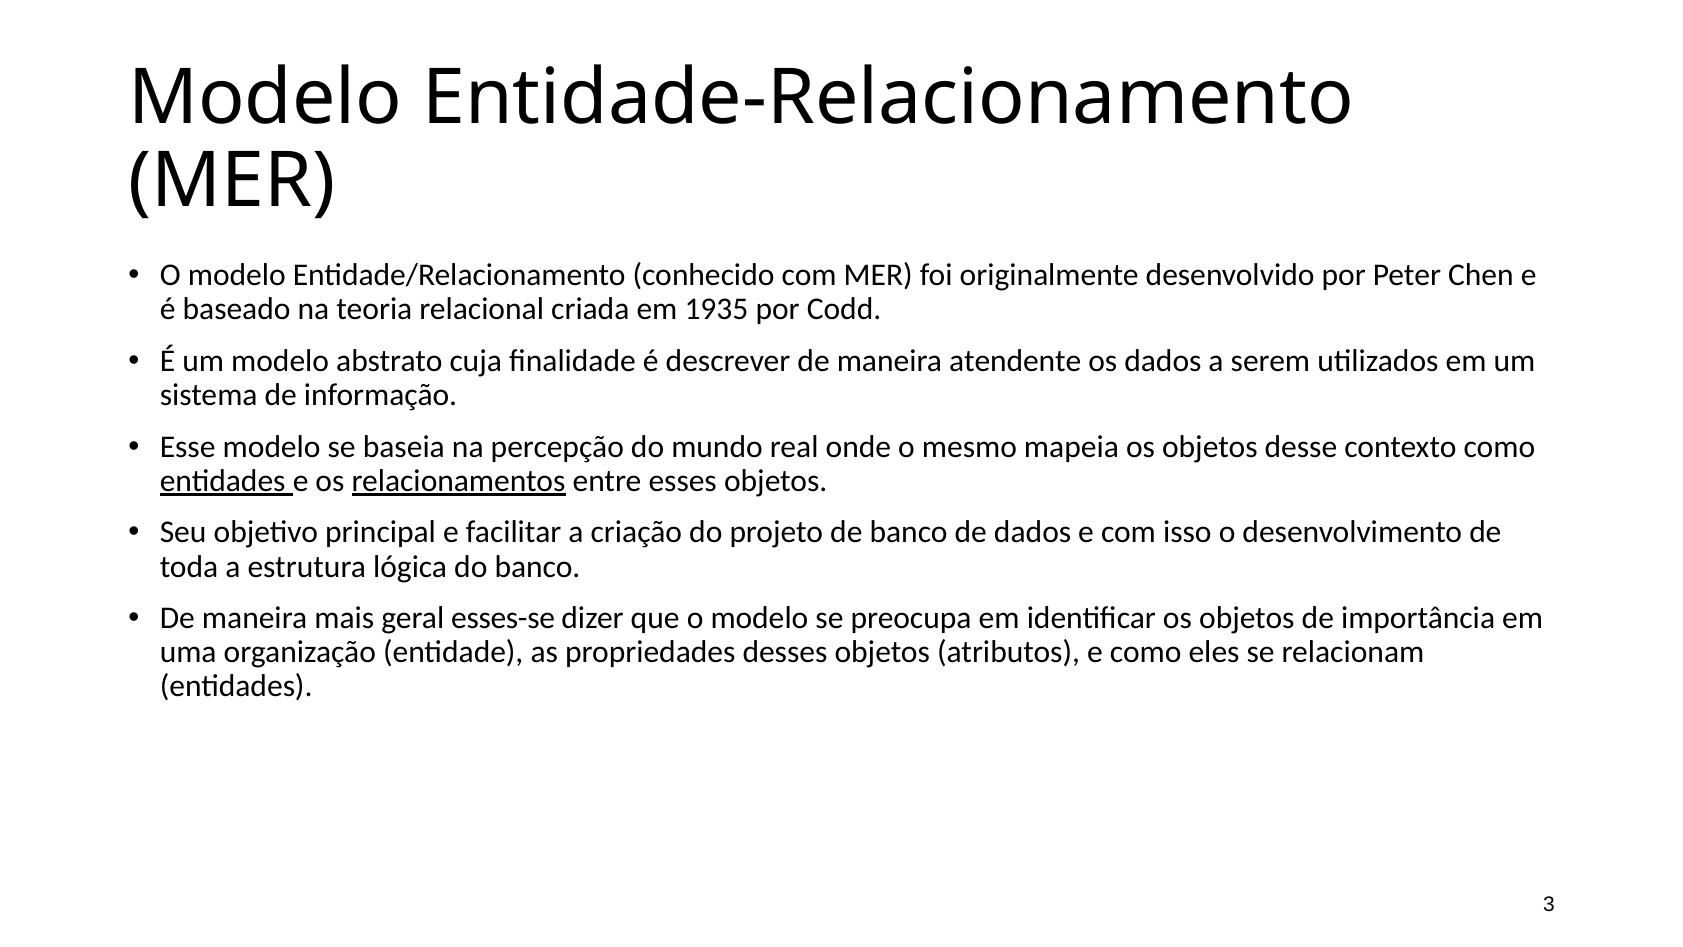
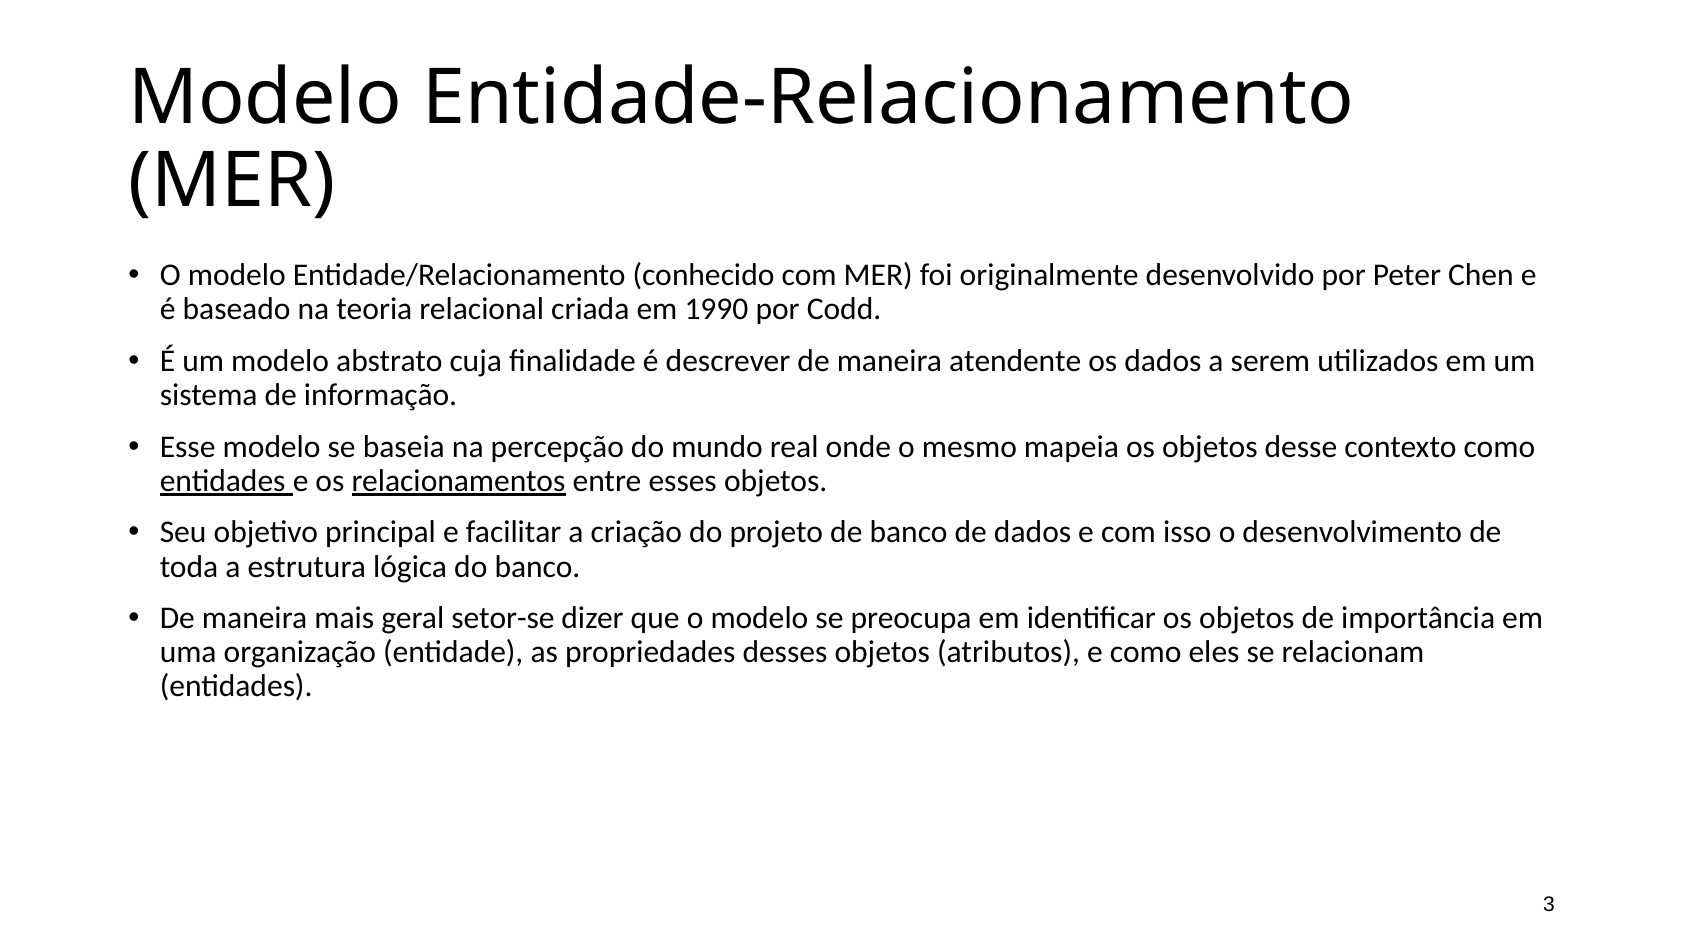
1935: 1935 -> 1990 (716, 309)
esses-se: esses-se -> setor-se (503, 618)
